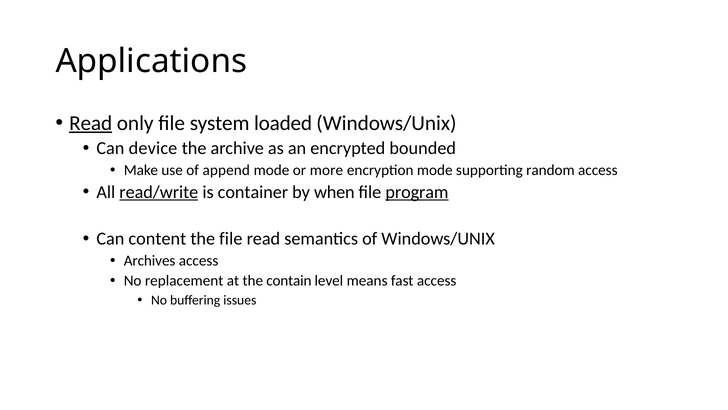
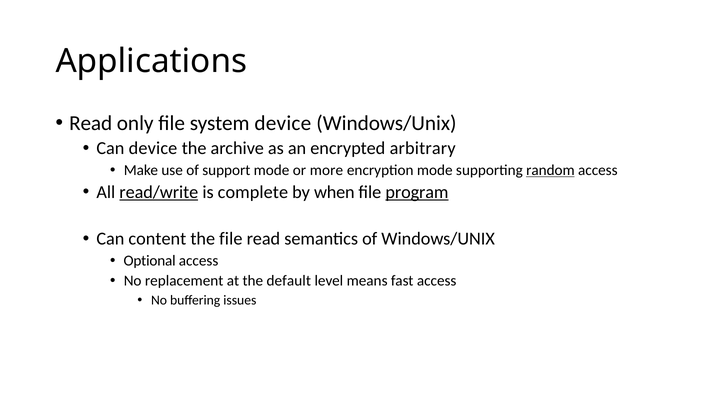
Read underline: present -> none (91, 123)
system loaded: loaded -> device (283, 123)
bounded: bounded -> arbitrary (423, 148)
append: append -> support (226, 170)
random underline: none -> present (550, 170)
container: container -> complete (253, 192)
Archives: Archives -> Optional (150, 260)
contain: contain -> default (289, 281)
